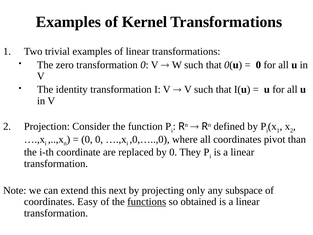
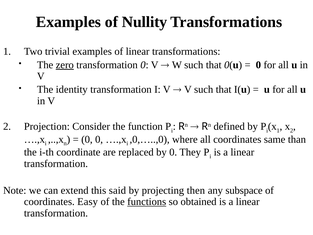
Kernel: Kernel -> Nullity (145, 22)
zero underline: none -> present (65, 65)
pivot: pivot -> same (275, 139)
next: next -> said (117, 190)
only: only -> then (196, 190)
